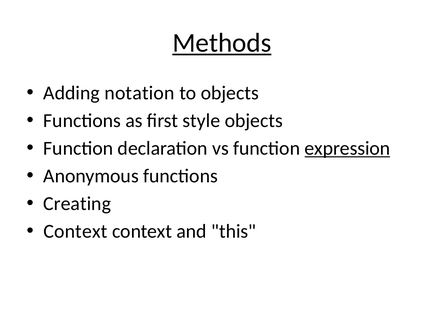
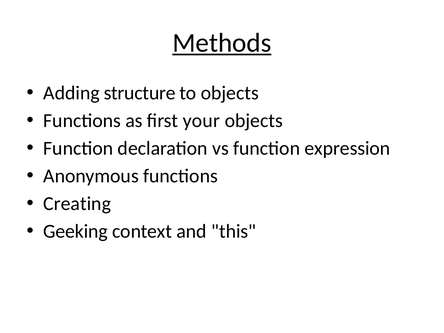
notation: notation -> structure (140, 93)
style: style -> your (201, 121)
expression underline: present -> none (347, 148)
Context: Context -> Geeking (76, 231)
